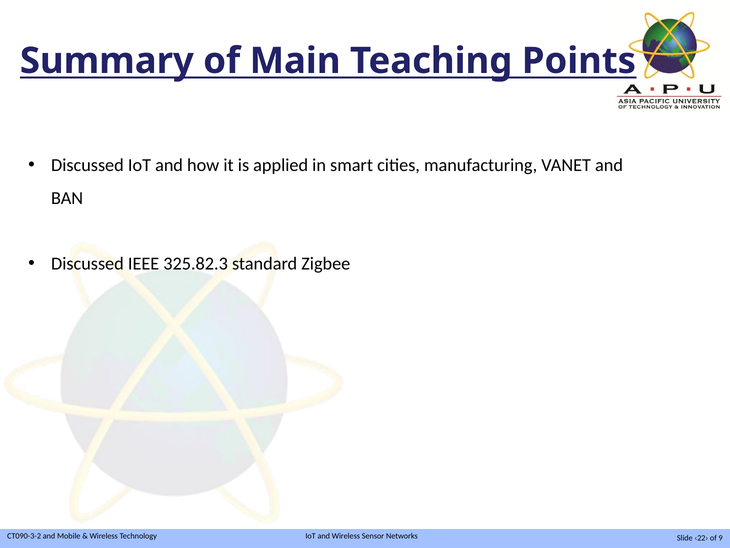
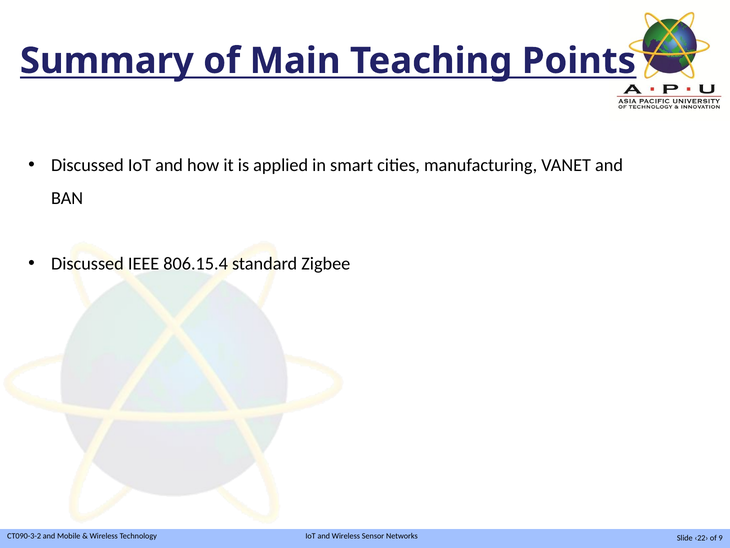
325.82.3: 325.82.3 -> 806.15.4 (196, 264)
